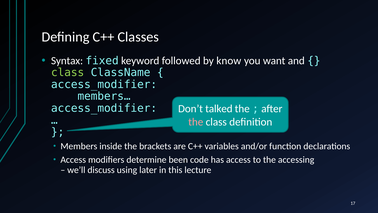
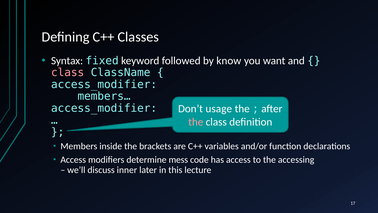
class colour: light green -> pink (68, 72)
talked: talked -> usage (219, 109)
been: been -> mess (178, 159)
using: using -> inner (127, 170)
